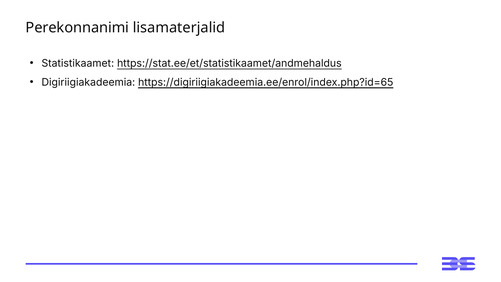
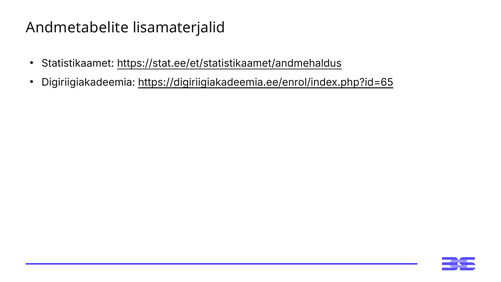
Perekonnanimi: Perekonnanimi -> Andmetabelite (77, 28)
